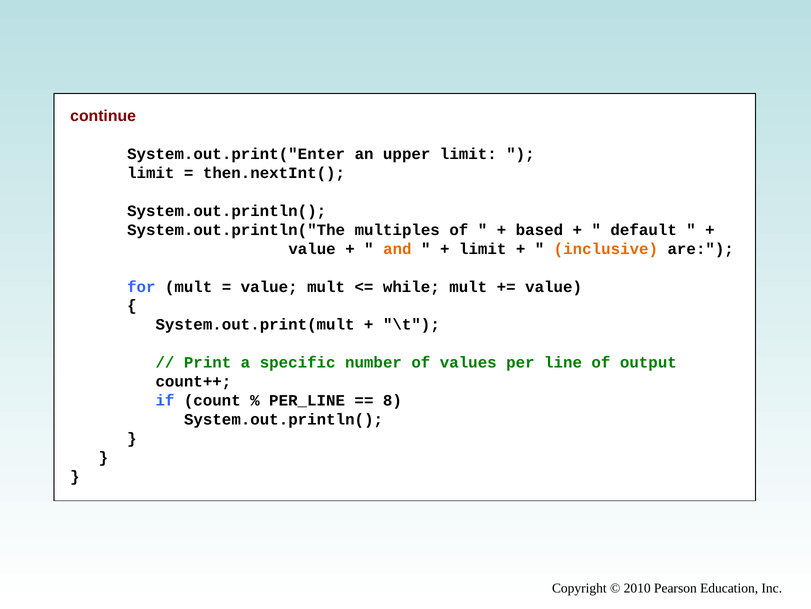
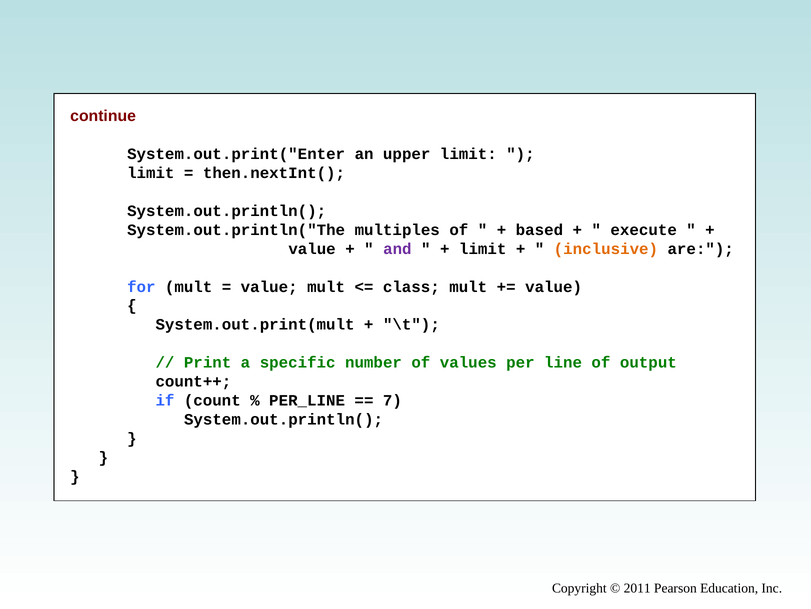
default: default -> execute (644, 230)
and colour: orange -> purple (397, 249)
while: while -> class (411, 286)
8: 8 -> 7 (392, 400)
2010: 2010 -> 2011 (637, 588)
